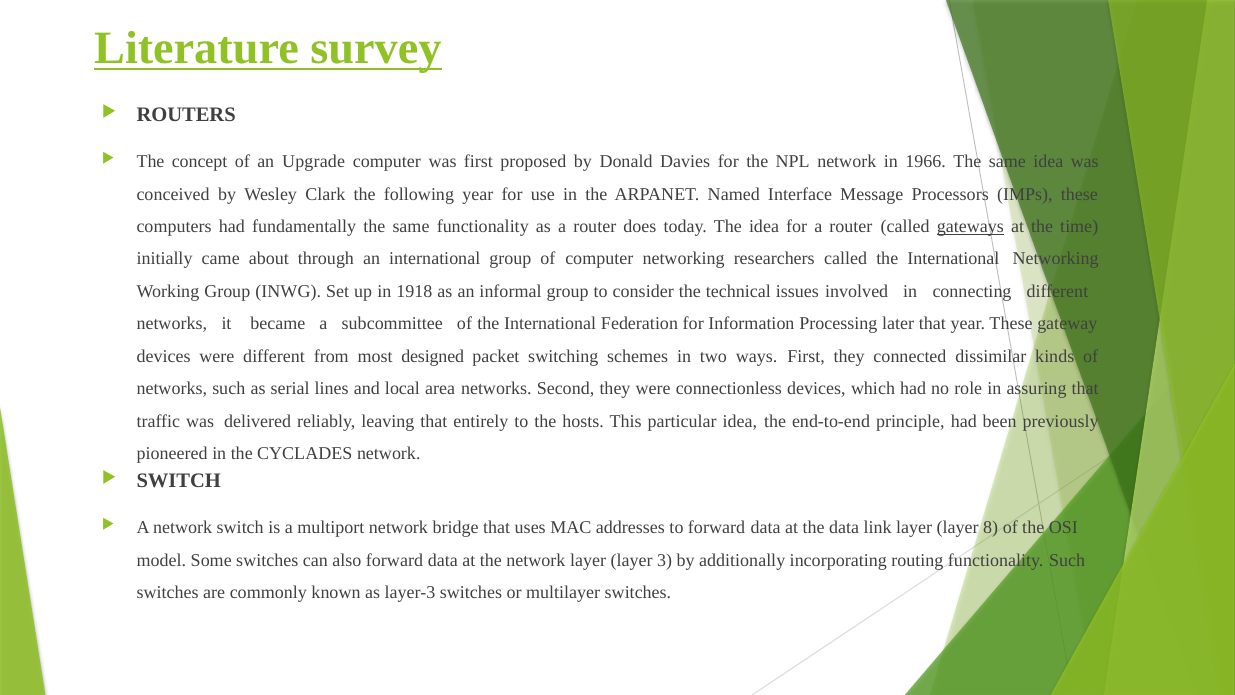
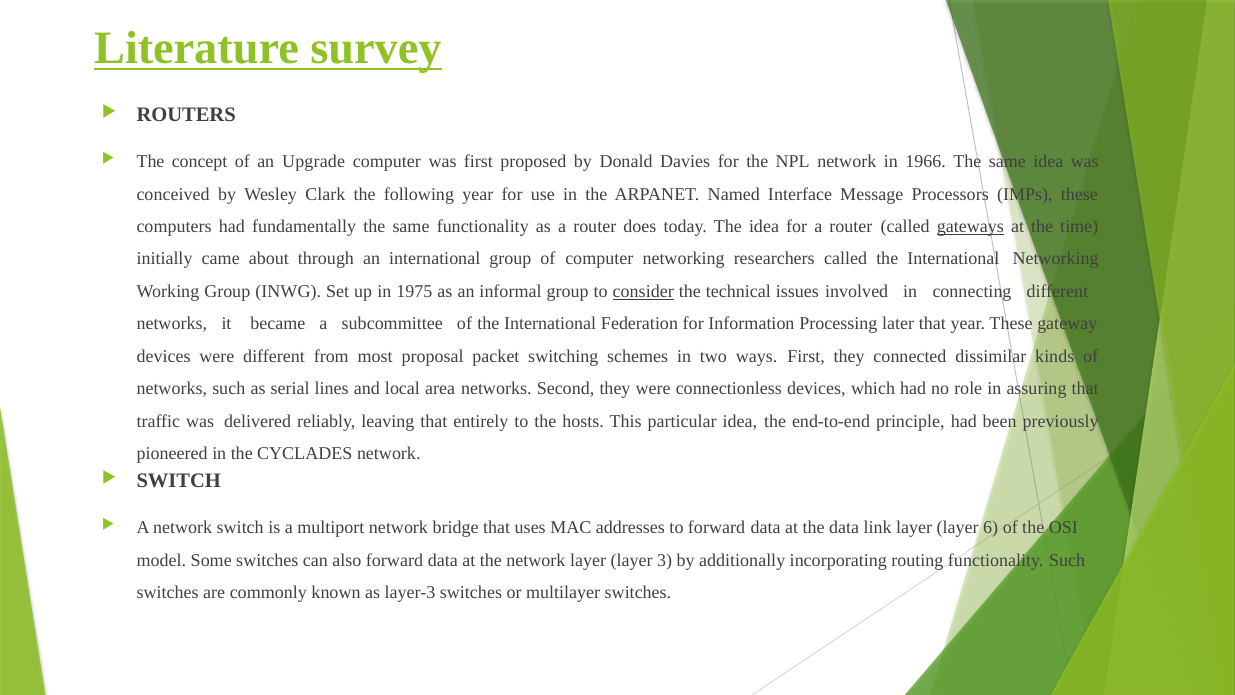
1918: 1918 -> 1975 (414, 291)
consider underline: none -> present (643, 291)
designed: designed -> proposal (433, 356)
8: 8 -> 6 (991, 527)
